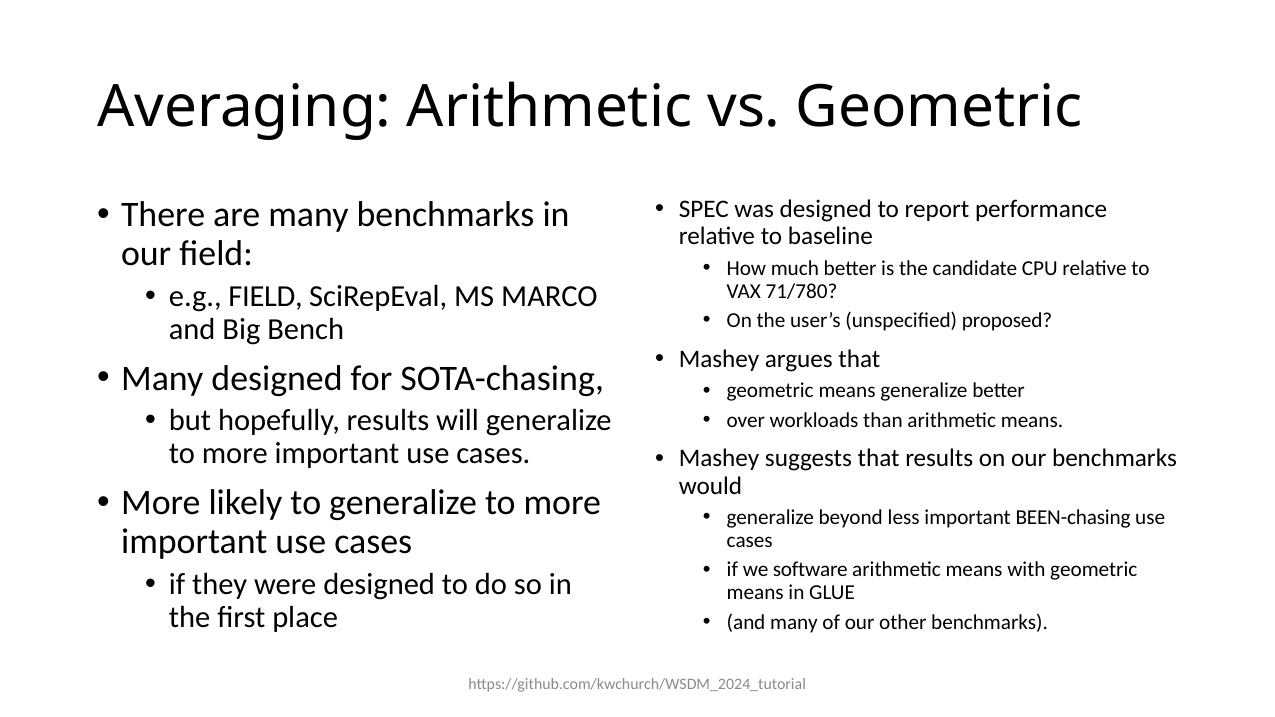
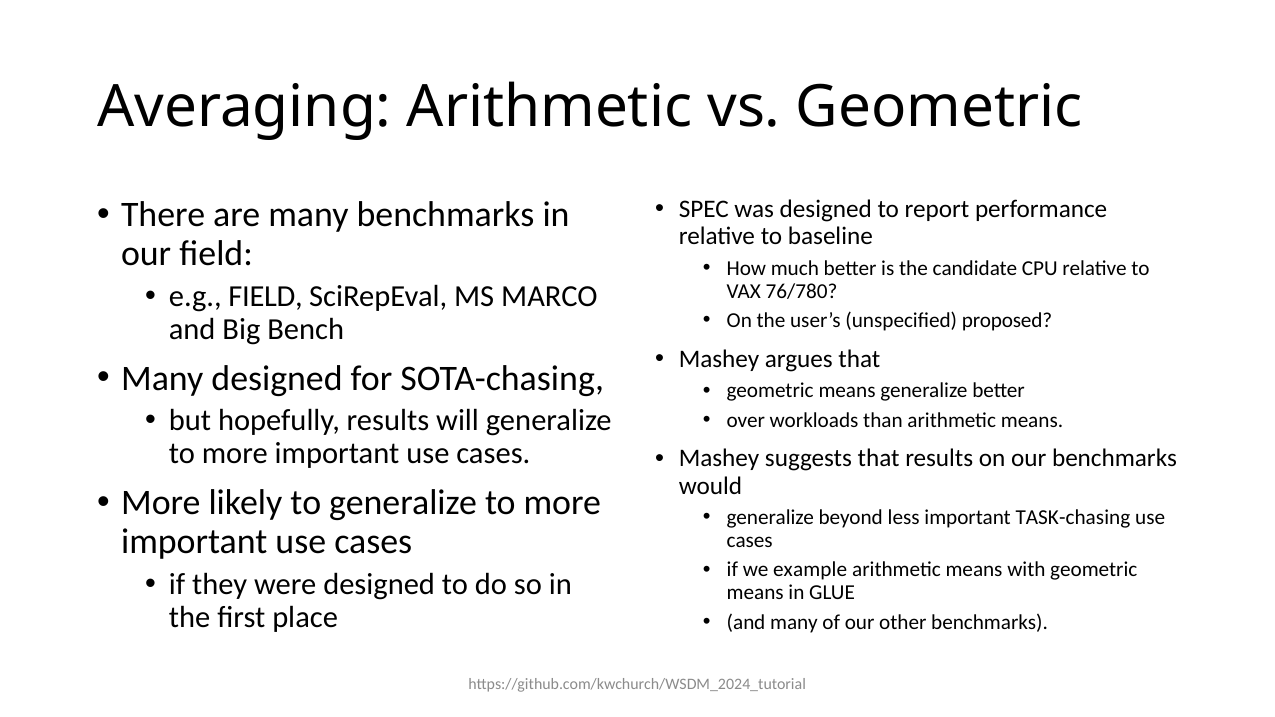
71/780: 71/780 -> 76/780 (802, 291)
BEEN-chasing: BEEN-chasing -> TASK-chasing (1073, 518)
software: software -> example (810, 570)
